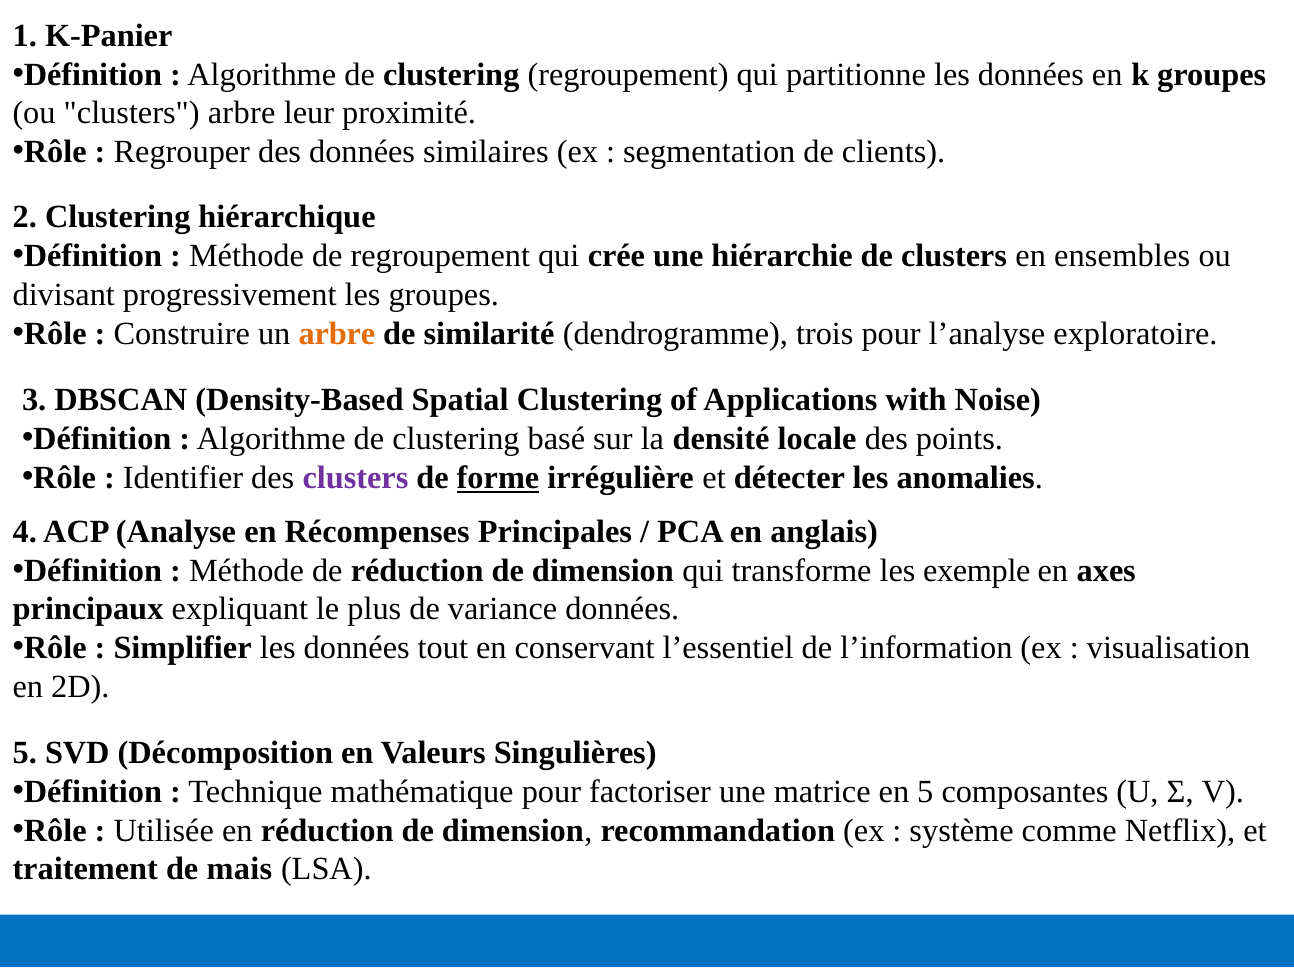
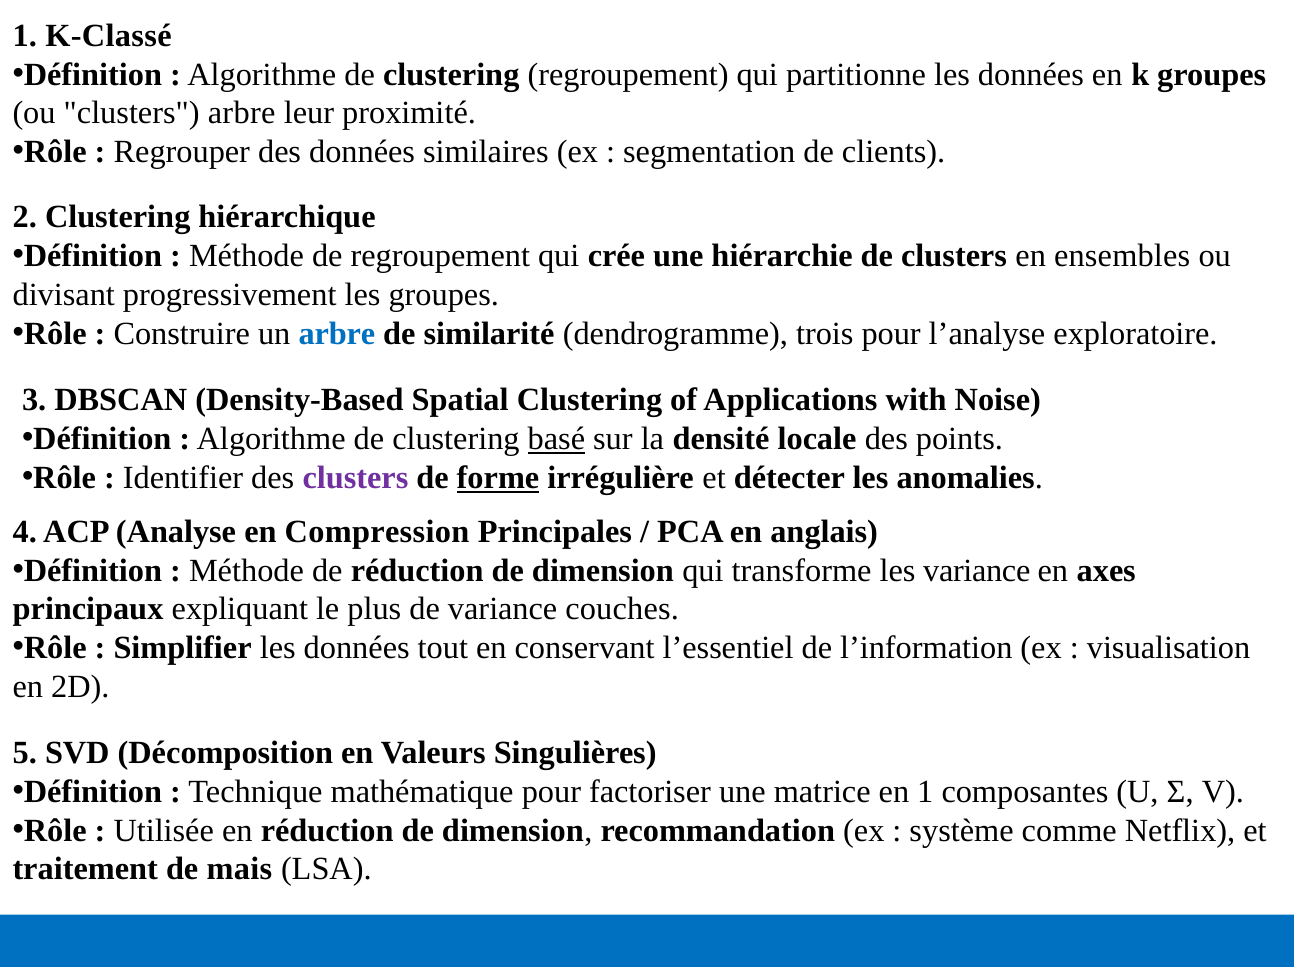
K-Panier: K-Panier -> K-Classé (109, 36)
arbre colour: orange -> blue (337, 334)
basé underline: none -> present (556, 439)
Récompenses: Récompenses -> Compression (377, 532)
les exemple: exemple -> variance (977, 571)
variance données: données -> couches (622, 609)
en 5: 5 -> 1 (925, 792)
